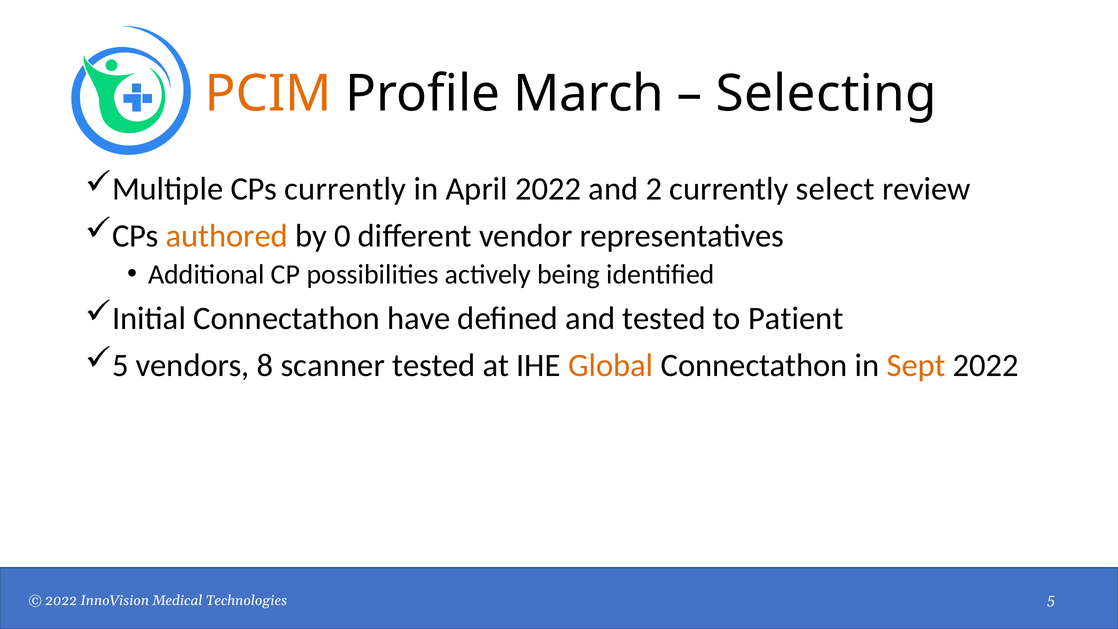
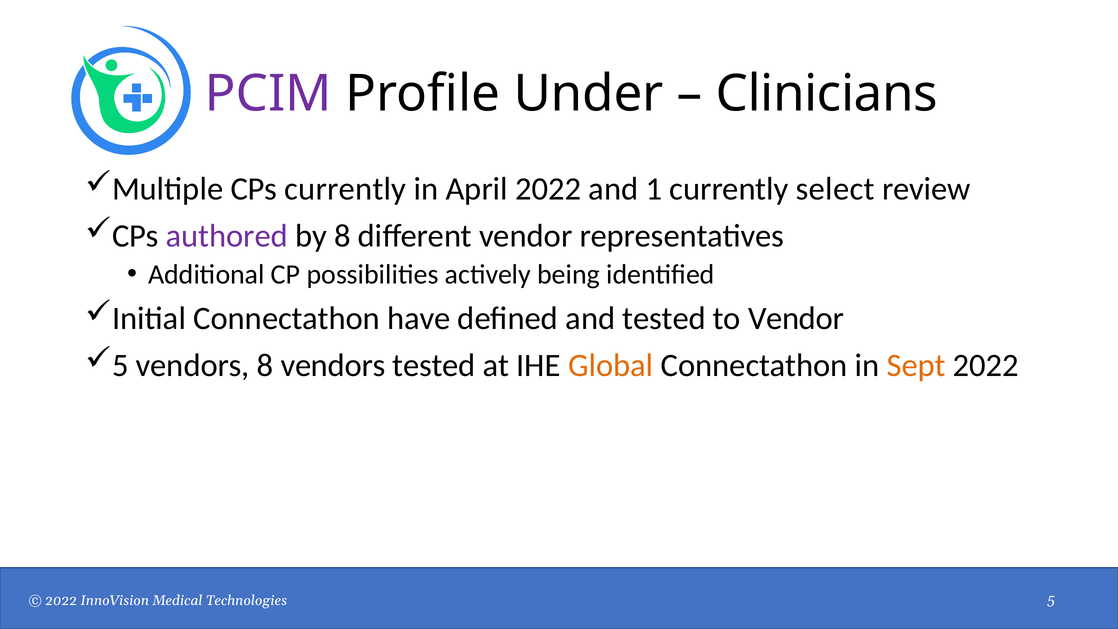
PCIM colour: orange -> purple (268, 94)
March: March -> Under (589, 94)
Selecting: Selecting -> Clinicians (827, 94)
2: 2 -> 1 (654, 189)
authored colour: orange -> purple (227, 236)
by 0: 0 -> 8 (342, 236)
to Patient: Patient -> Vendor (796, 319)
8 scanner: scanner -> vendors (333, 365)
